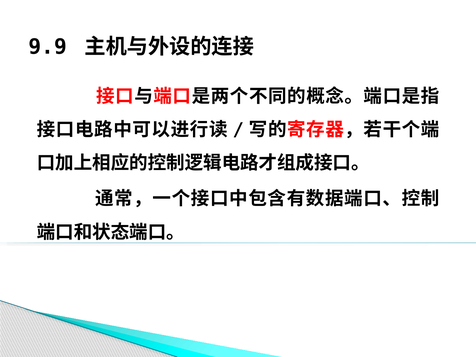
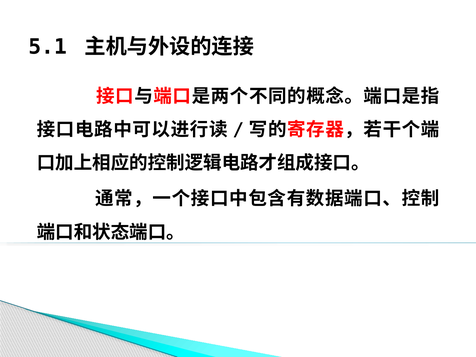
9.9: 9.9 -> 5.1 (48, 47)
